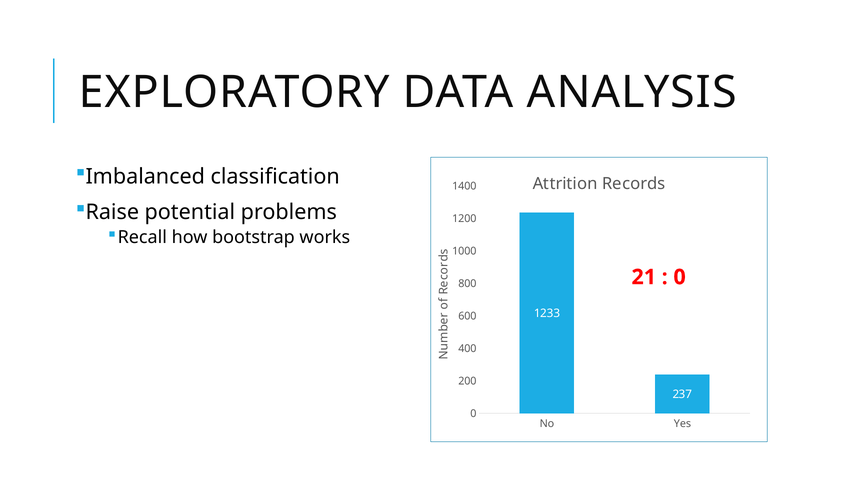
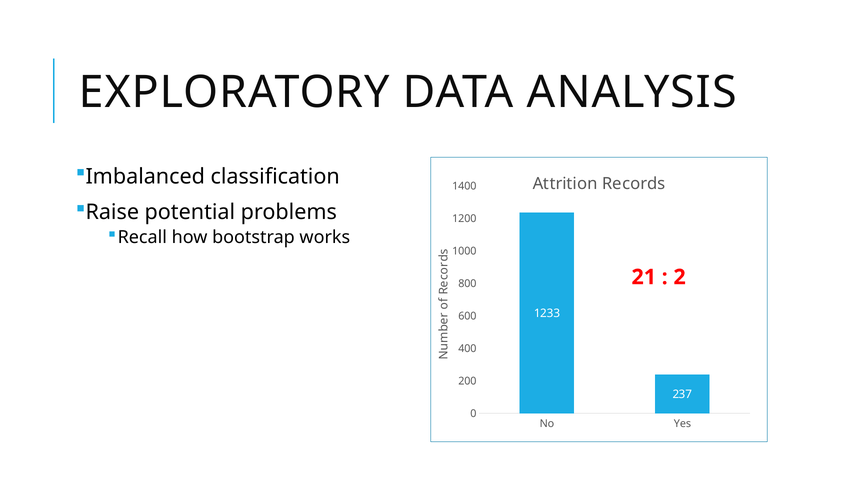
0: 0 -> 2 (680, 277)
